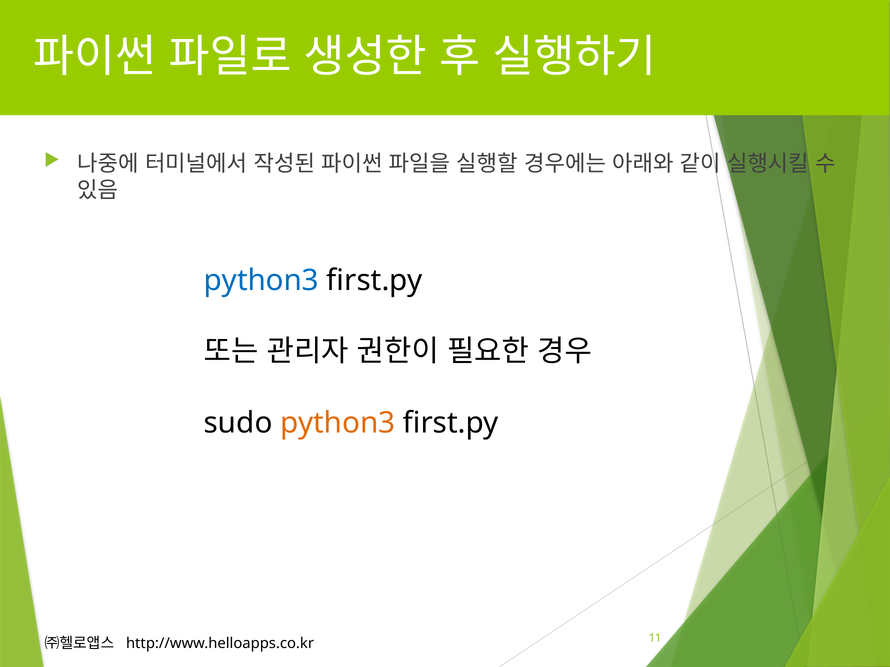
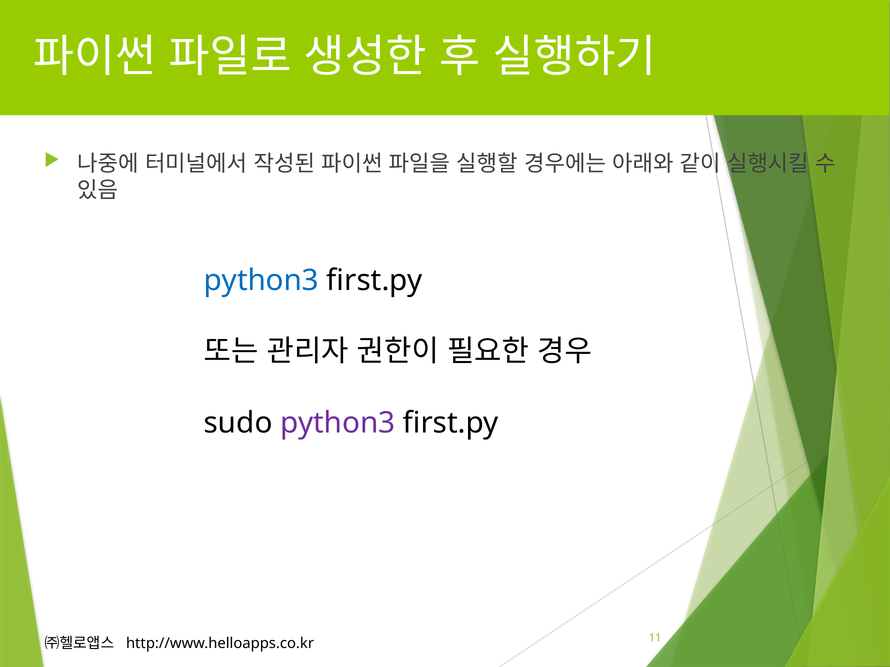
python3 colour: orange -> purple (338, 423)
